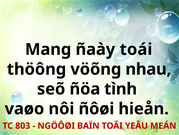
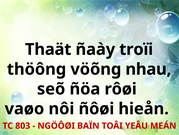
Mang: Mang -> Thaät (48, 49)
toái: toái -> troïi (136, 49)
tình: tình -> rôøi (121, 89)
